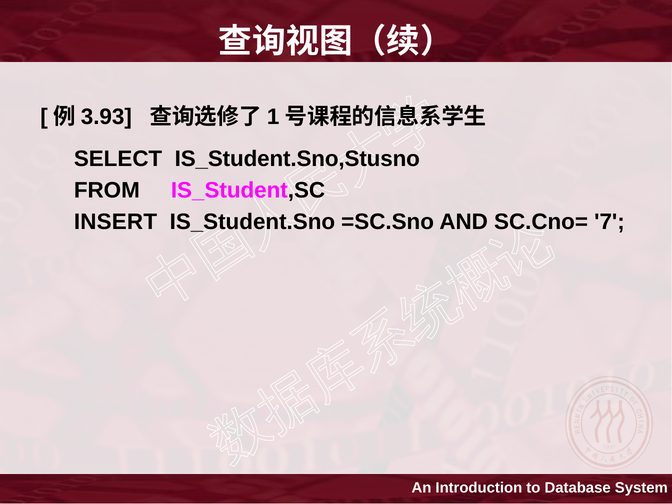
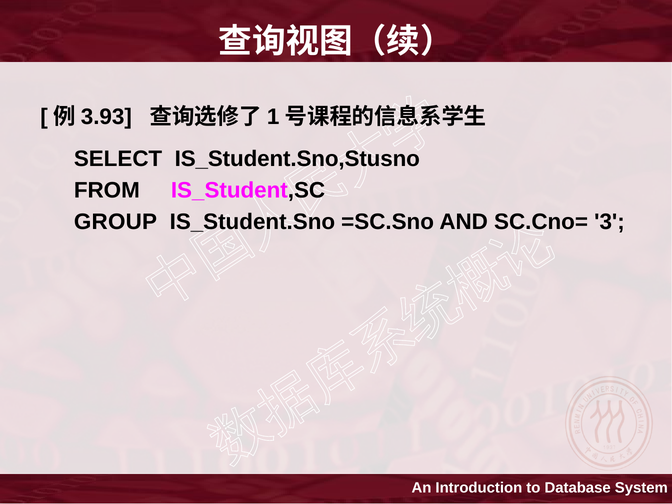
INSERT: INSERT -> GROUP (115, 222)
7: 7 -> 3 (609, 222)
